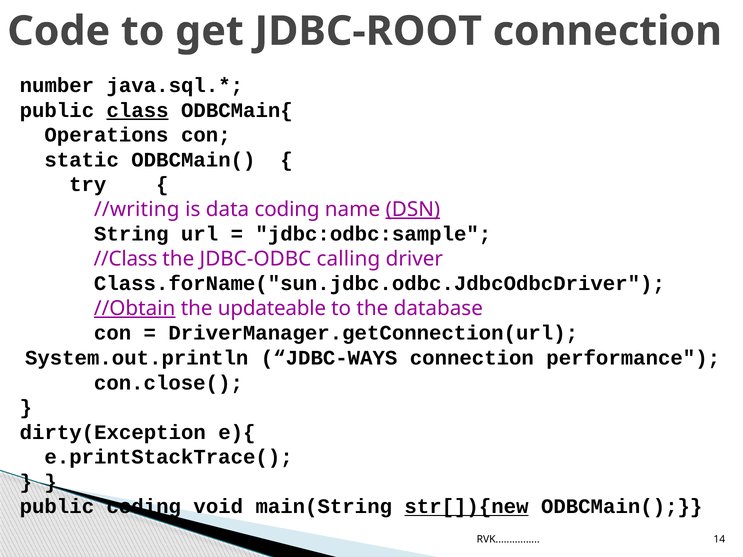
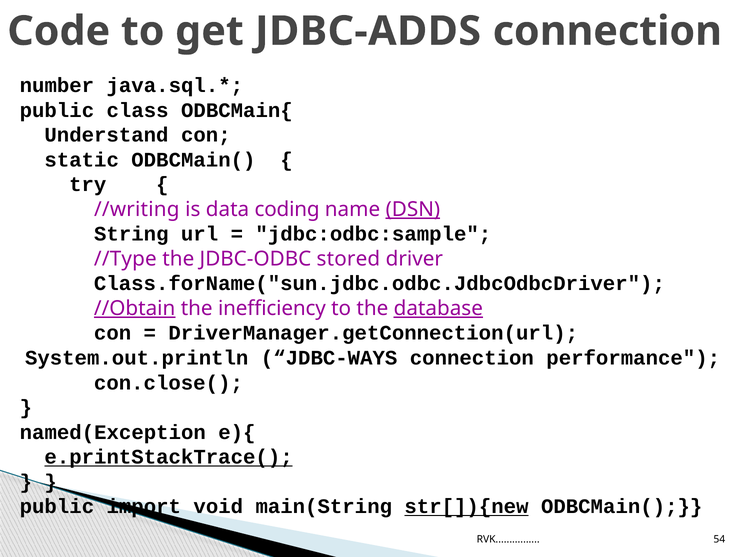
JDBC-ROOT: JDBC-ROOT -> JDBC-ADDS (368, 31)
class underline: present -> none (138, 110)
Operations: Operations -> Understand (106, 135)
//Class: //Class -> //Type (125, 259)
calling: calling -> stored (348, 259)
updateable: updateable -> inefficiency (272, 309)
database underline: none -> present (438, 309)
dirty(Exception: dirty(Exception -> named(Exception (113, 432)
e.printStackTrace( underline: none -> present (169, 457)
public coding: coding -> import (144, 507)
14: 14 -> 54 (719, 540)
